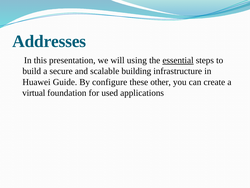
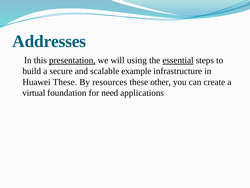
presentation underline: none -> present (72, 60)
building: building -> example (136, 71)
Huawei Guide: Guide -> These (65, 82)
configure: configure -> resources (110, 82)
used: used -> need (110, 93)
